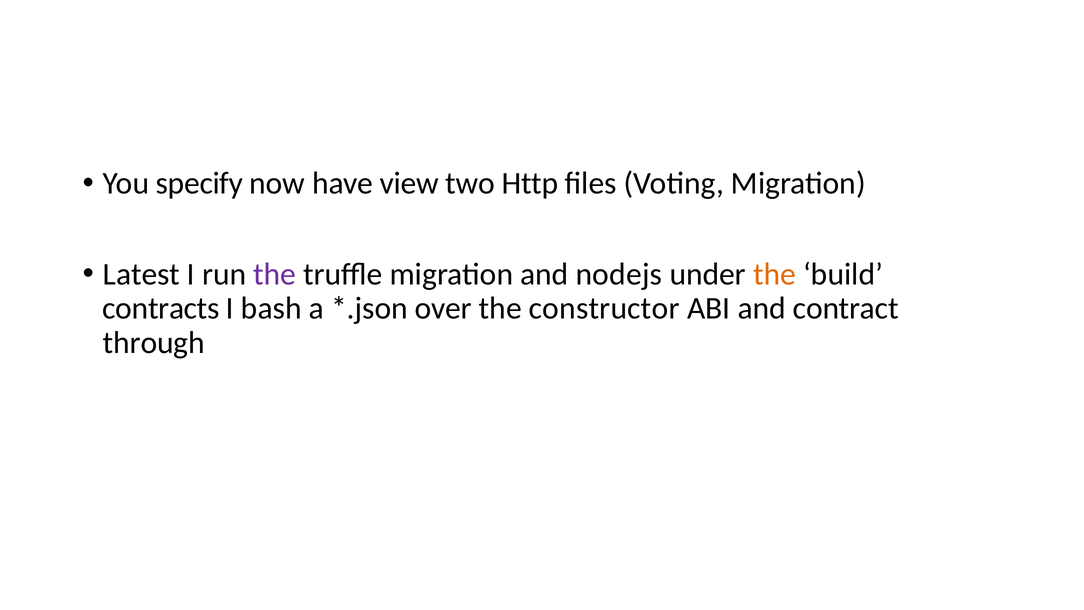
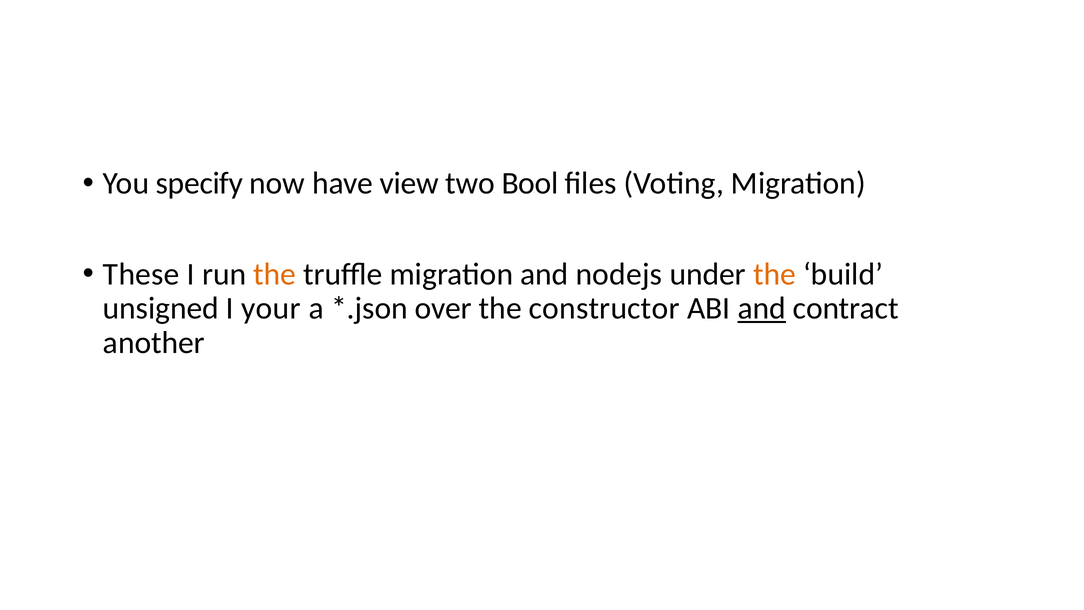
Http: Http -> Bool (530, 183)
Latest: Latest -> These (141, 274)
the colour: purple -> orange (275, 274)
contracts: contracts -> unsigned (161, 308)
bash: bash -> your (271, 308)
and underline: none -> present (762, 308)
through: through -> another (154, 342)
